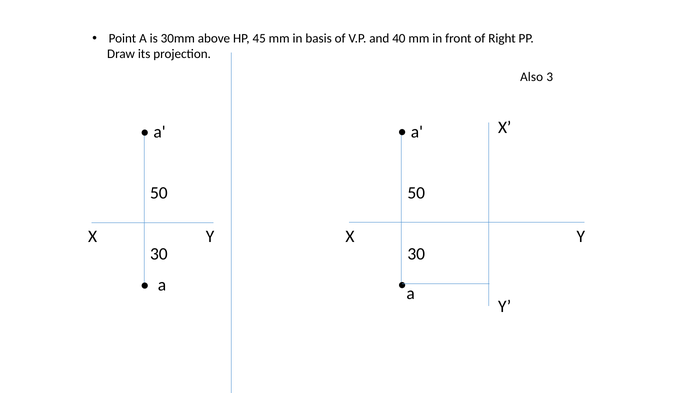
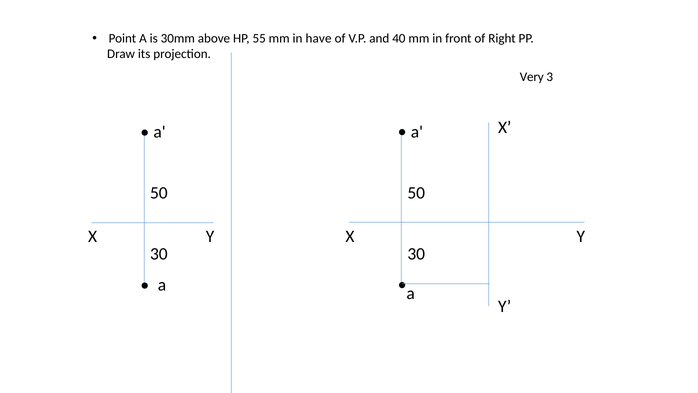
45: 45 -> 55 (259, 38)
basis: basis -> have (319, 38)
Also: Also -> Very (532, 77)
